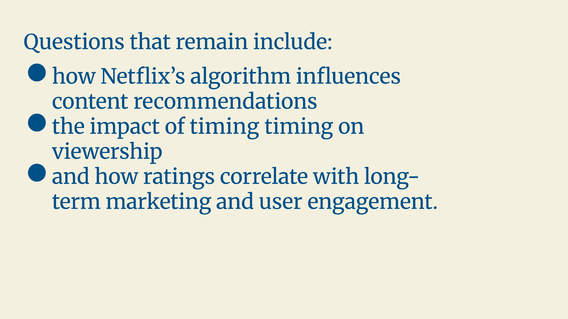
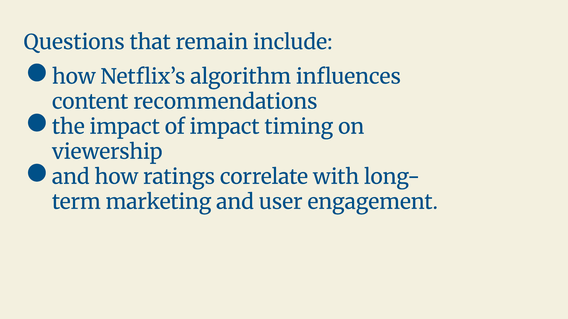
of timing: timing -> impact (225, 127)
